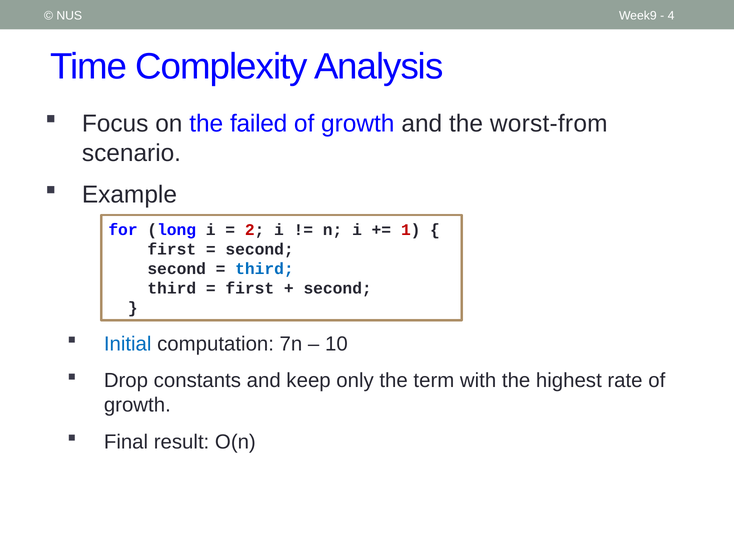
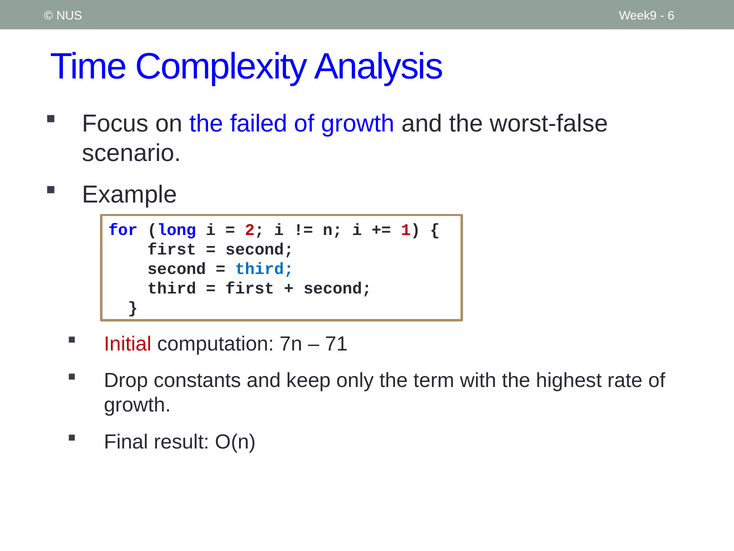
4: 4 -> 6 (671, 16)
worst-from: worst-from -> worst-false (549, 124)
Initial colour: blue -> red (128, 344)
10: 10 -> 71 (336, 344)
